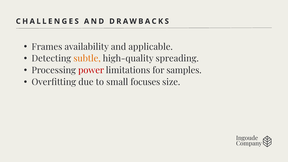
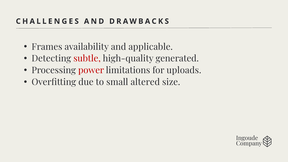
subtle colour: orange -> red (87, 59)
spreading: spreading -> generated (177, 59)
samples: samples -> uploads (184, 70)
focuses: focuses -> altered (145, 82)
